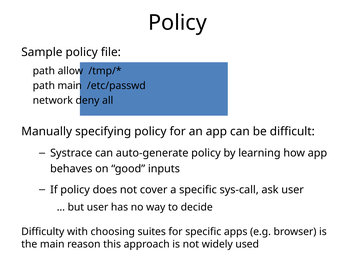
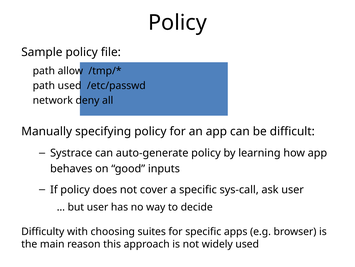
path main: main -> used (70, 85)
